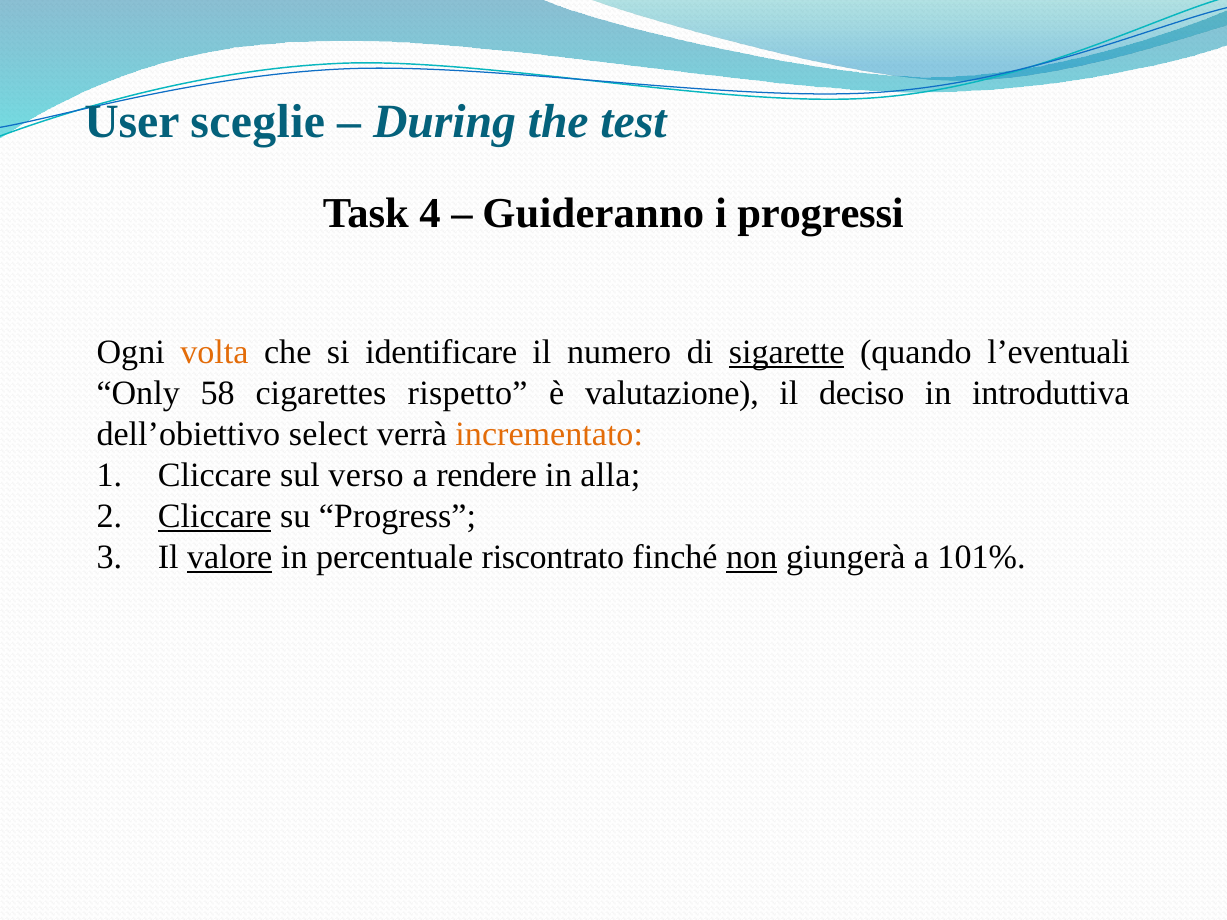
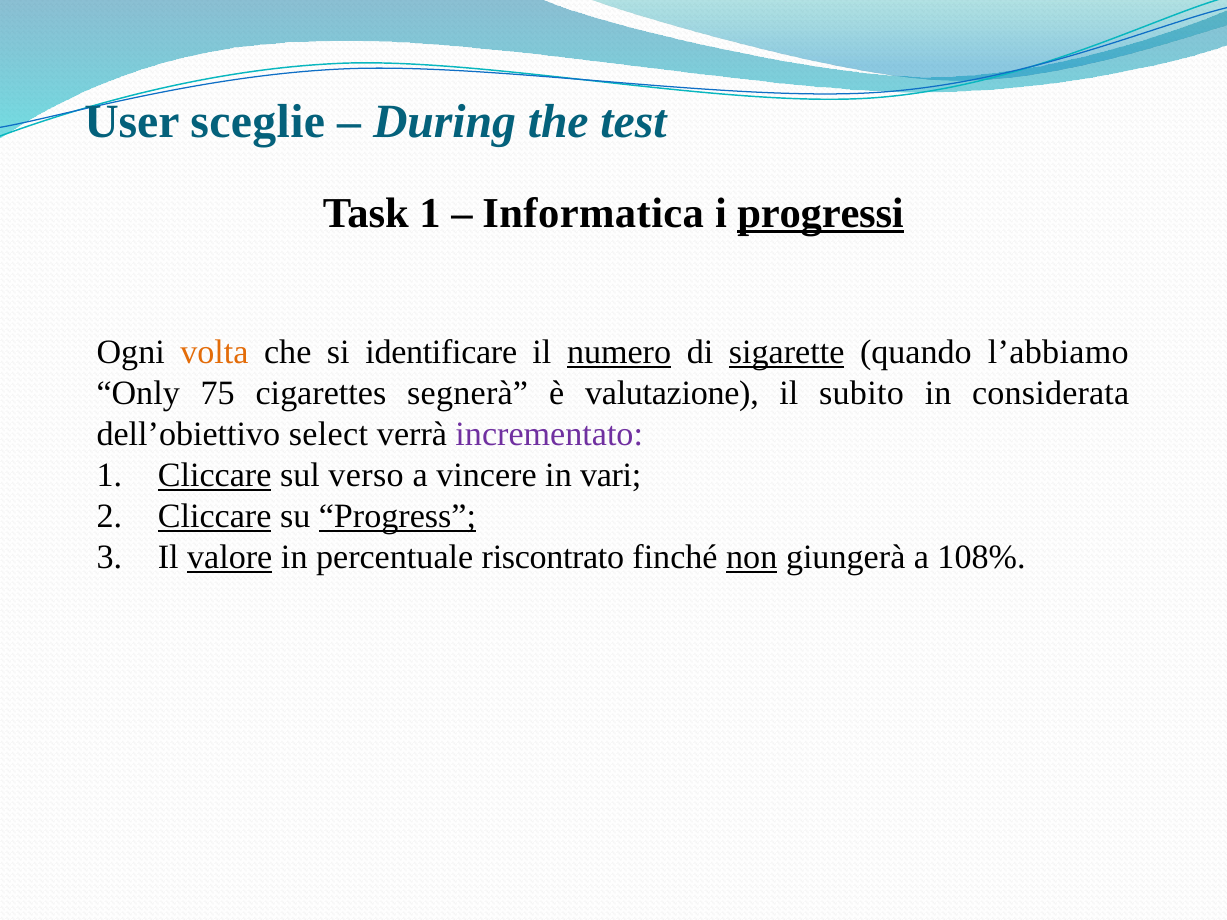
Task 4: 4 -> 1 (430, 213)
Guideranno: Guideranno -> Informatica (593, 213)
progressi underline: none -> present (821, 213)
numero underline: none -> present (619, 353)
l’eventuali: l’eventuali -> l’abbiamo (1058, 353)
58: 58 -> 75 (218, 394)
rispetto: rispetto -> segnerà (468, 394)
deciso: deciso -> subito (861, 394)
introduttiva: introduttiva -> considerata (1051, 394)
incrementato colour: orange -> purple (549, 435)
Cliccare underline: none -> present (215, 476)
rendere: rendere -> vincere (486, 476)
alla: alla -> vari (611, 476)
Progress underline: none -> present (397, 517)
101%: 101% -> 108% (982, 558)
